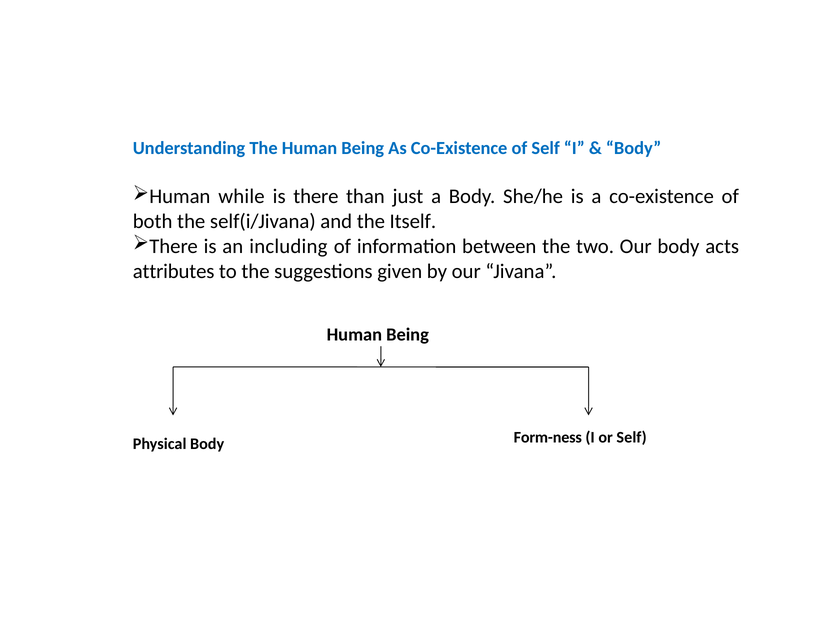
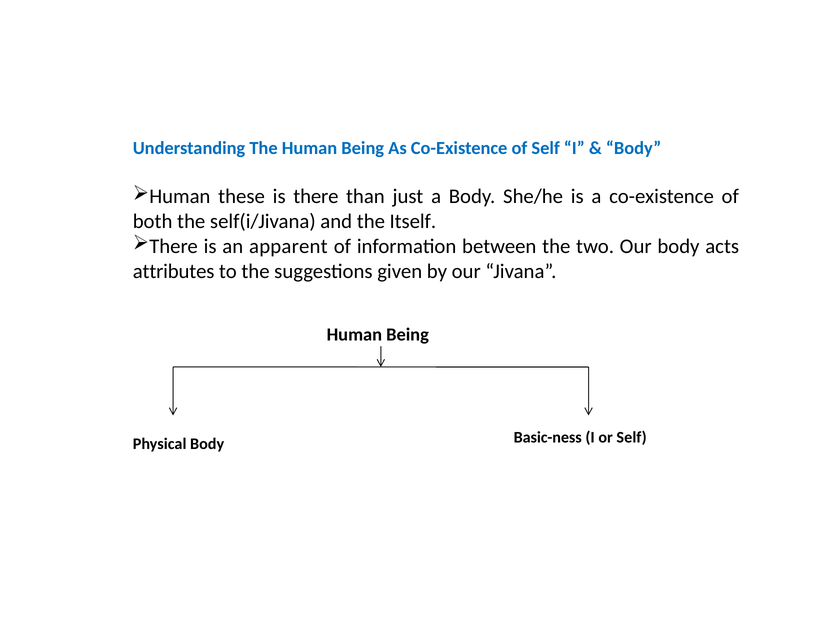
while: while -> these (242, 197)
including: including -> apparent (288, 247)
Form-ness: Form-ness -> Basic-ness (548, 437)
